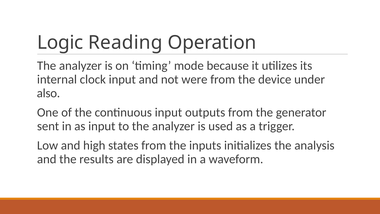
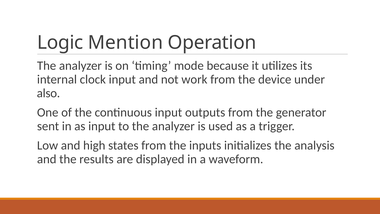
Reading: Reading -> Mention (125, 43)
were: were -> work (194, 79)
